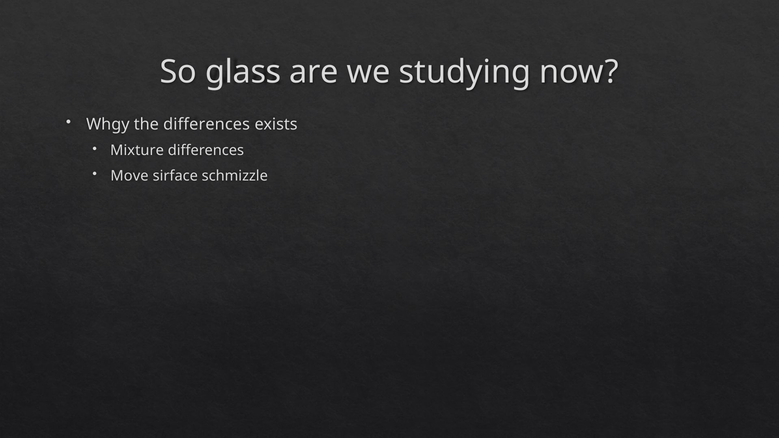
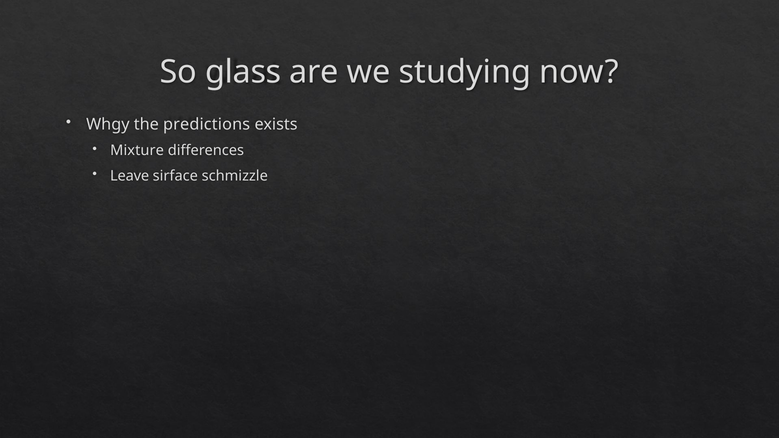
the differences: differences -> predictions (207, 124)
Move: Move -> Leave (130, 176)
